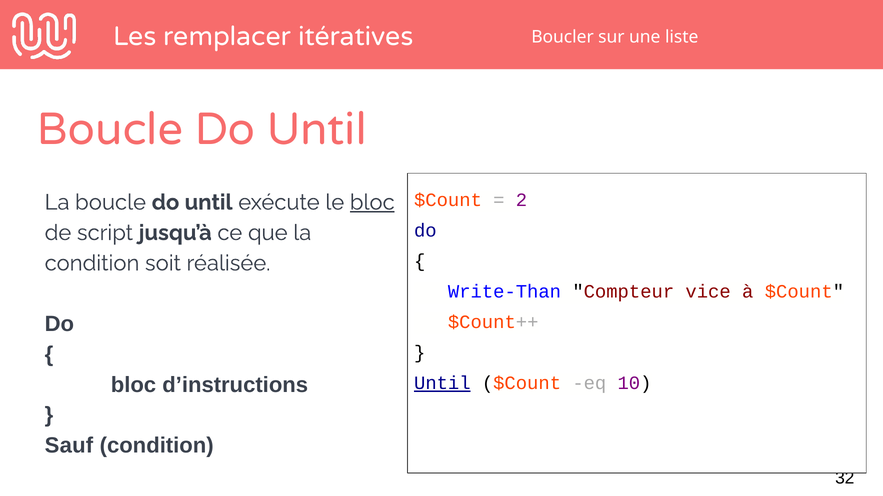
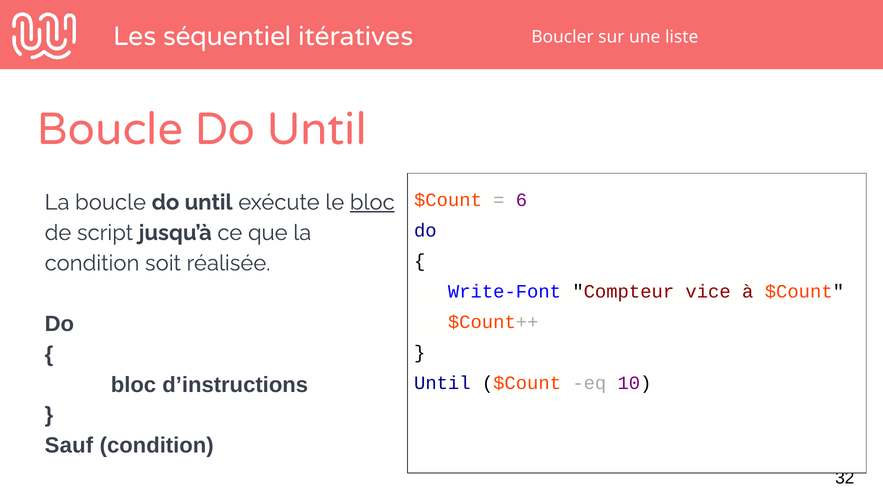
remplacer: remplacer -> séquentiel (227, 36)
2: 2 -> 6 (521, 201)
Write-Than: Write-Than -> Write-Font (505, 292)
Until underline: present -> none (442, 384)
